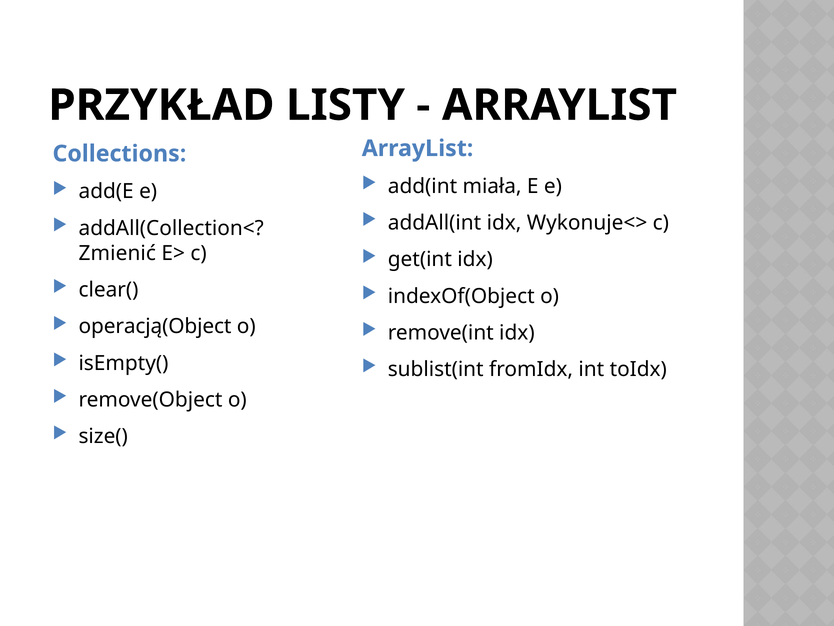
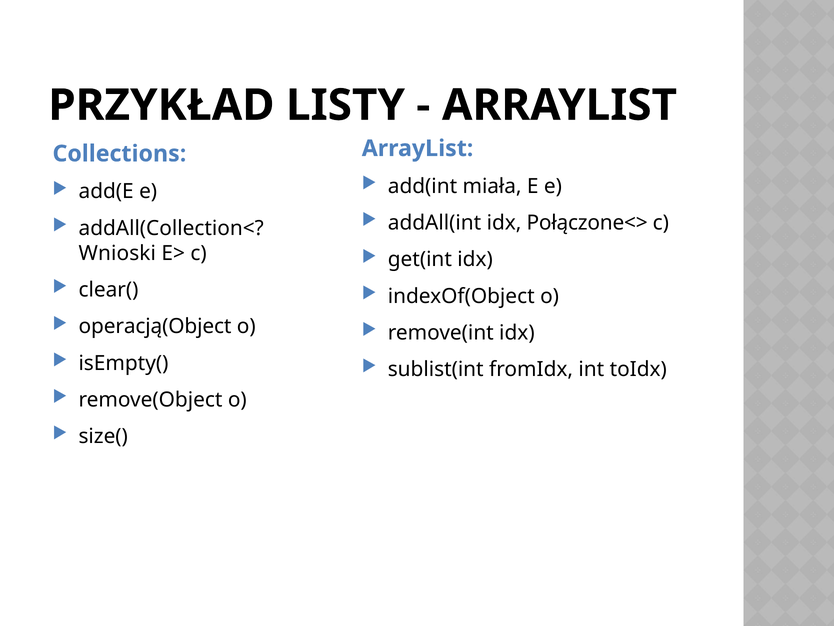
Wykonuje<>: Wykonuje<> -> Połączone<> (587, 223)
Zmienić: Zmienić -> Wnioski (117, 253)
